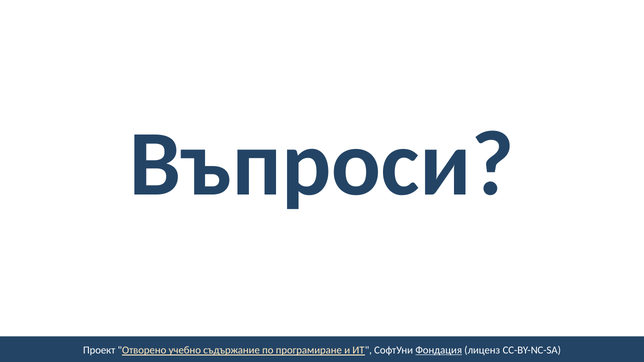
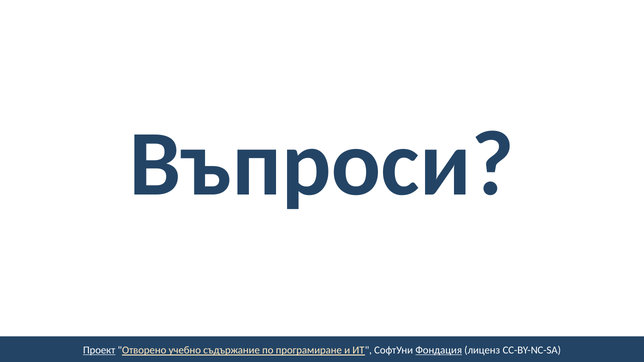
Проект underline: none -> present (99, 351)
